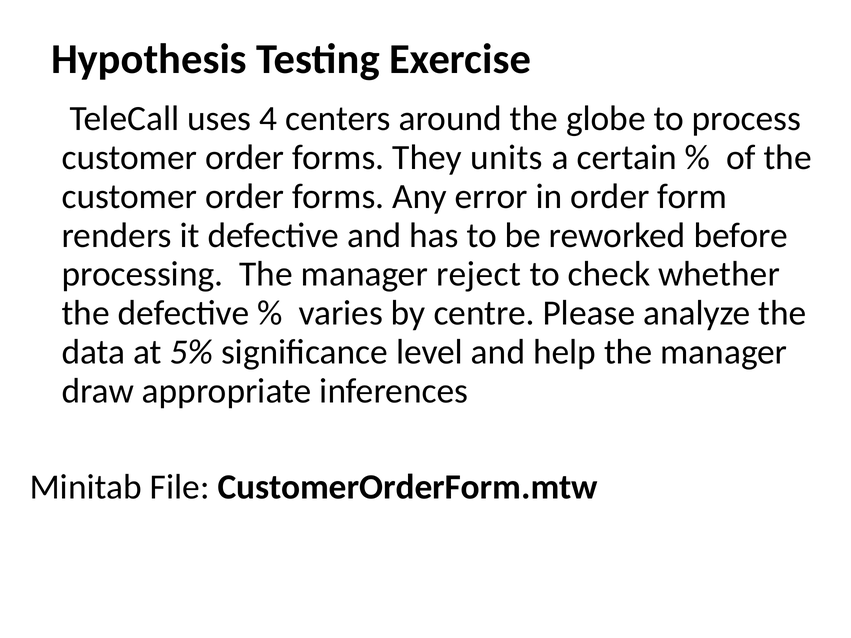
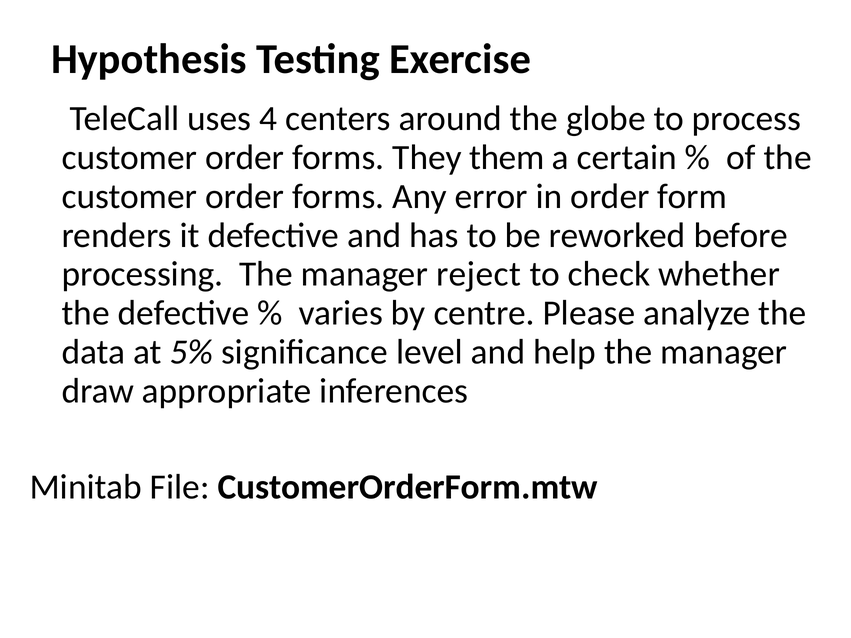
units: units -> them (507, 157)
